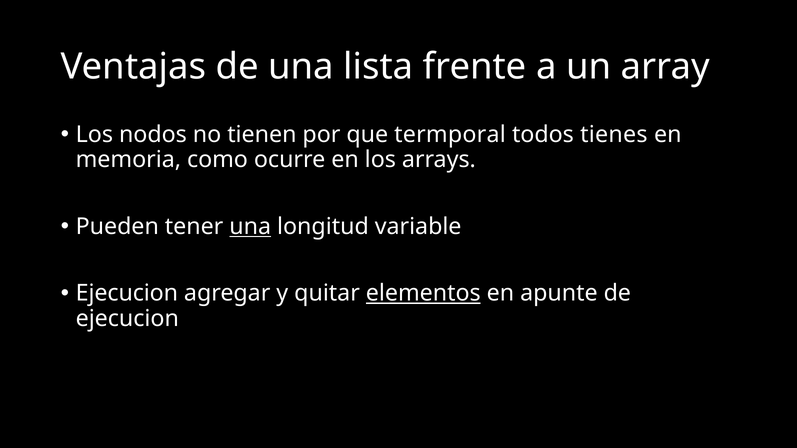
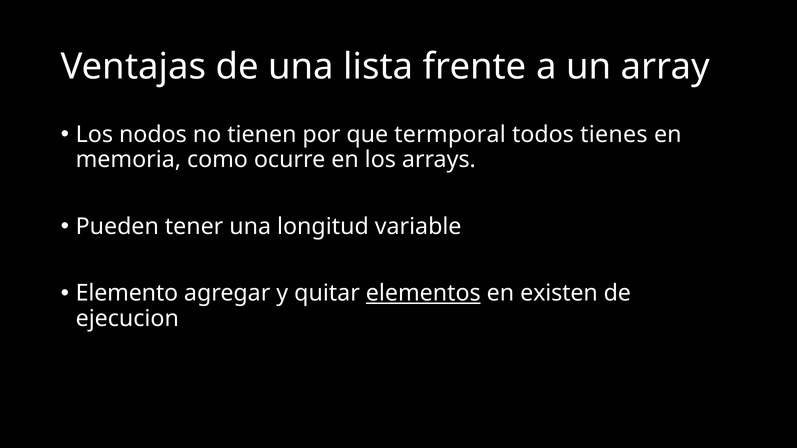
una underline: present -> none (250, 227)
Ejecucion: Ejecucion -> Elemento (127, 294)
apunte: apunte -> existen (559, 294)
